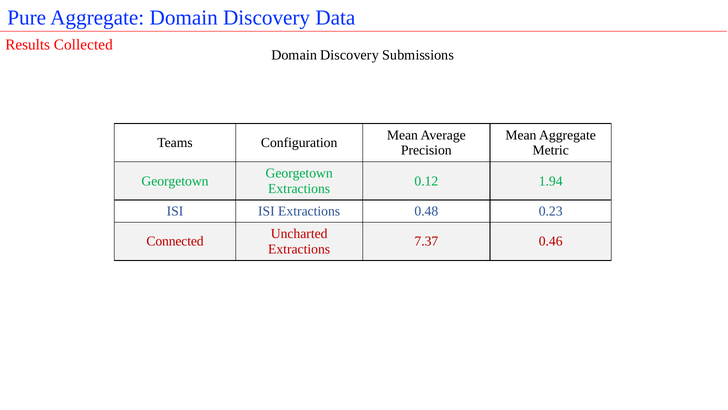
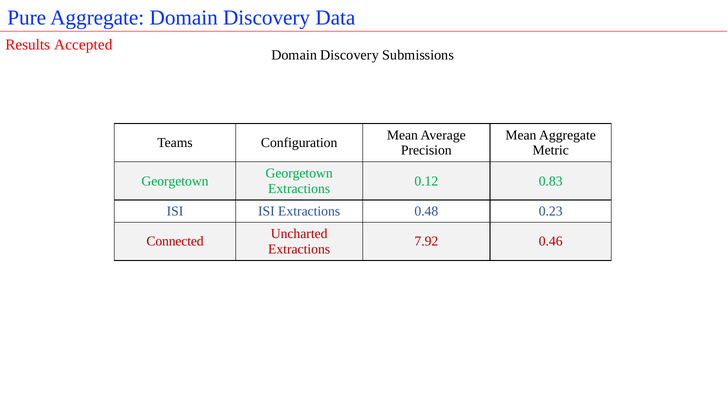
Collected: Collected -> Accepted (83, 45)
1.94: 1.94 -> 0.83 (551, 181)
7.37: 7.37 -> 7.92 (426, 241)
